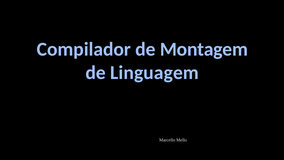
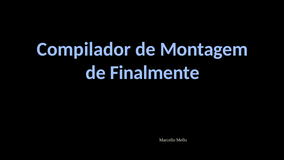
Linguagem: Linguagem -> Finalmente (155, 73)
